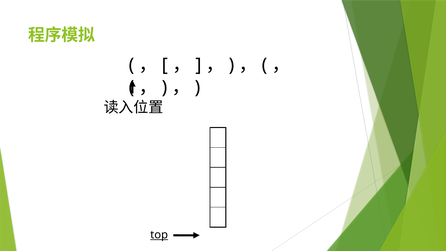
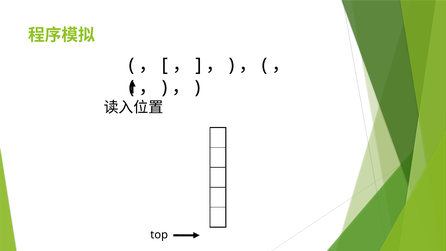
top underline: present -> none (159, 235)
